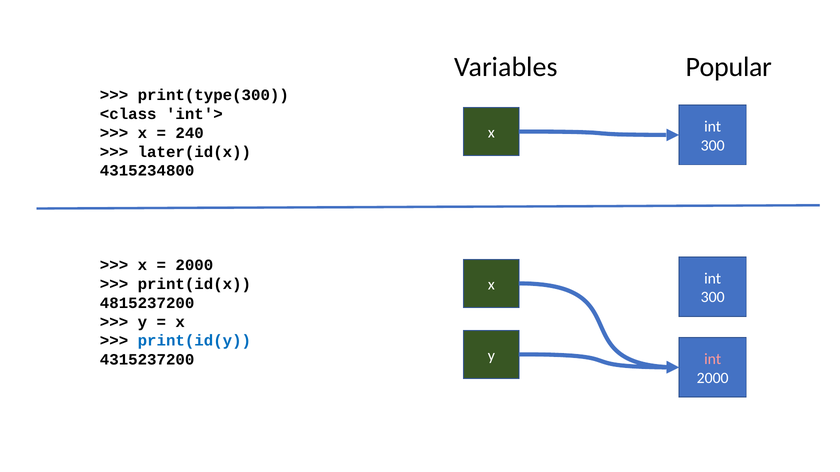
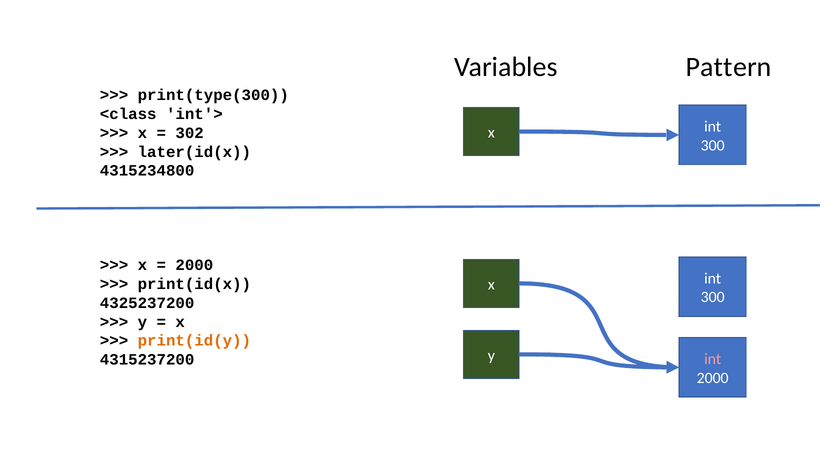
Popular: Popular -> Pattern (729, 67)
240: 240 -> 302 (190, 133)
4815237200: 4815237200 -> 4325237200 (147, 303)
print(id(y colour: blue -> orange (194, 341)
